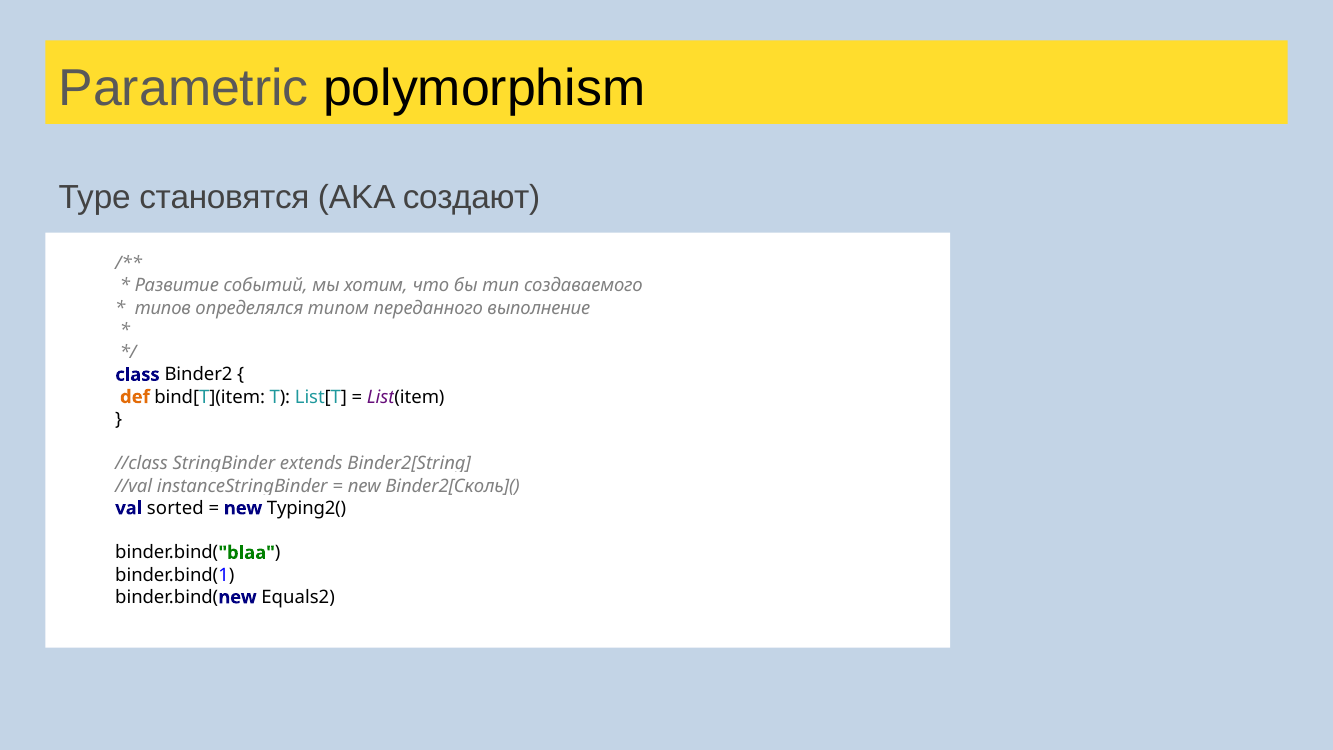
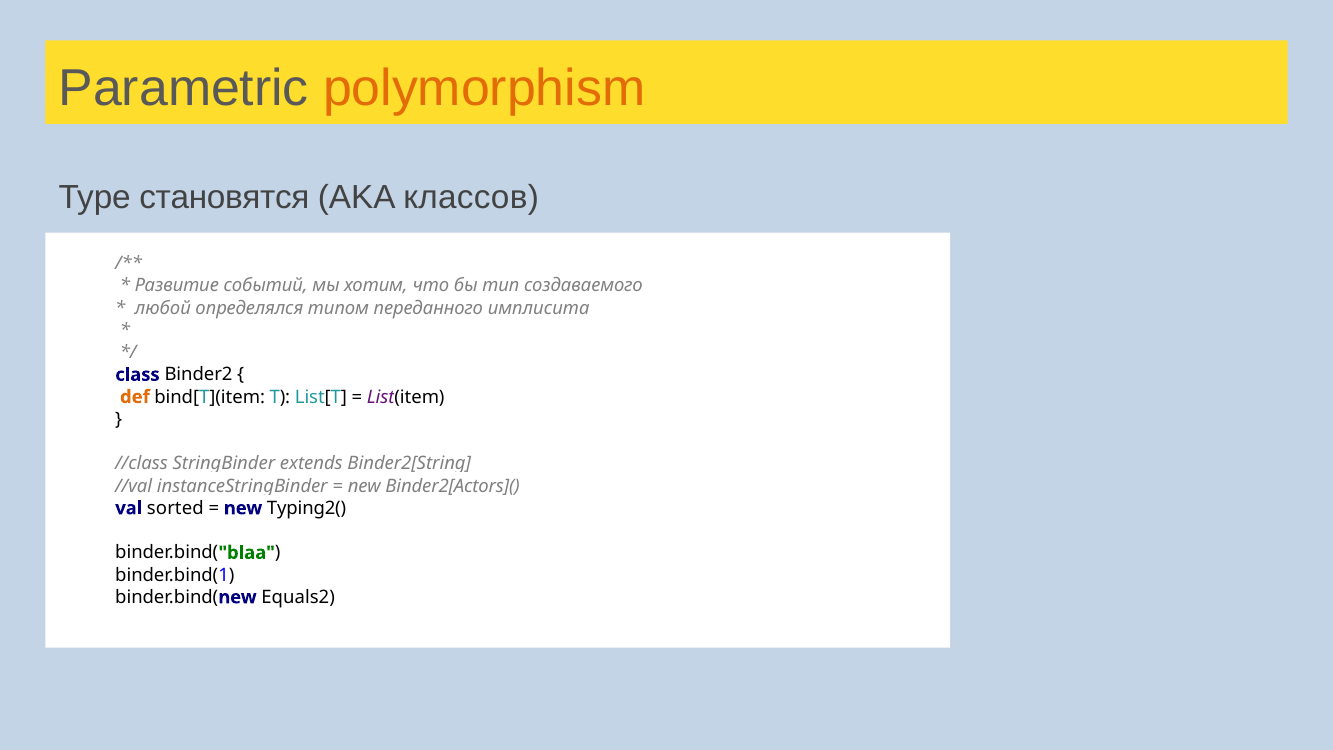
polymorphism colour: black -> orange (484, 88)
создают: создают -> классов (471, 197)
типов: типов -> любой (163, 308)
выполнение: выполнение -> имплисита (539, 308)
Binder2[Сколь](: Binder2[Сколь]( -> Binder2[Actors]( (453, 486)
